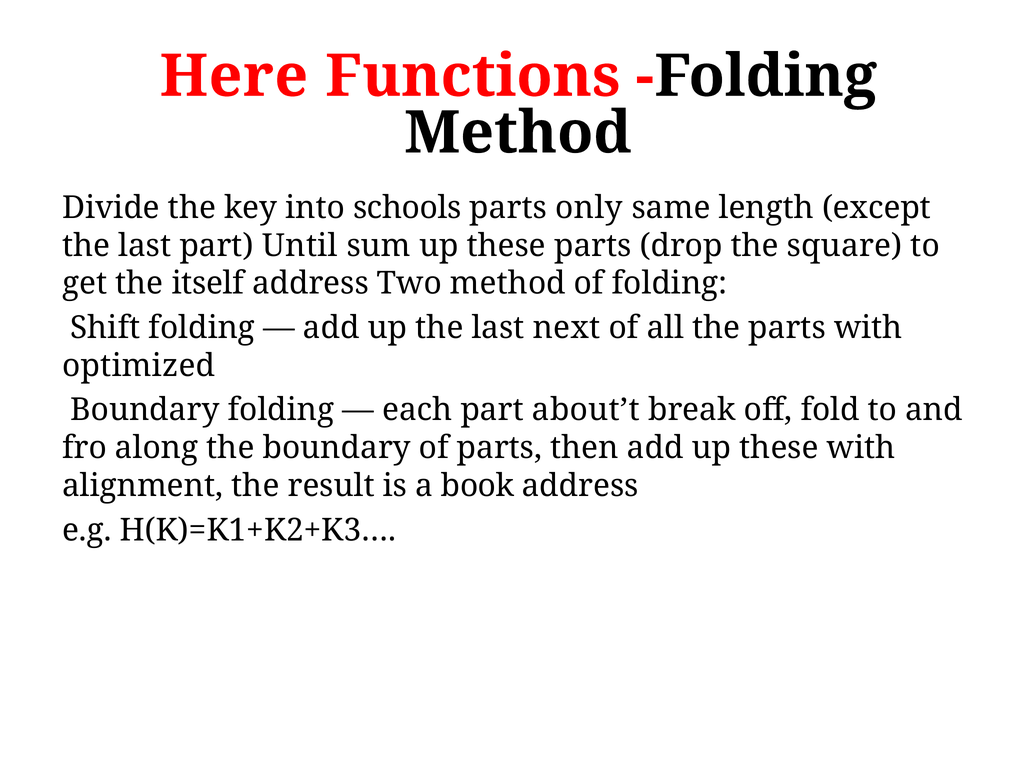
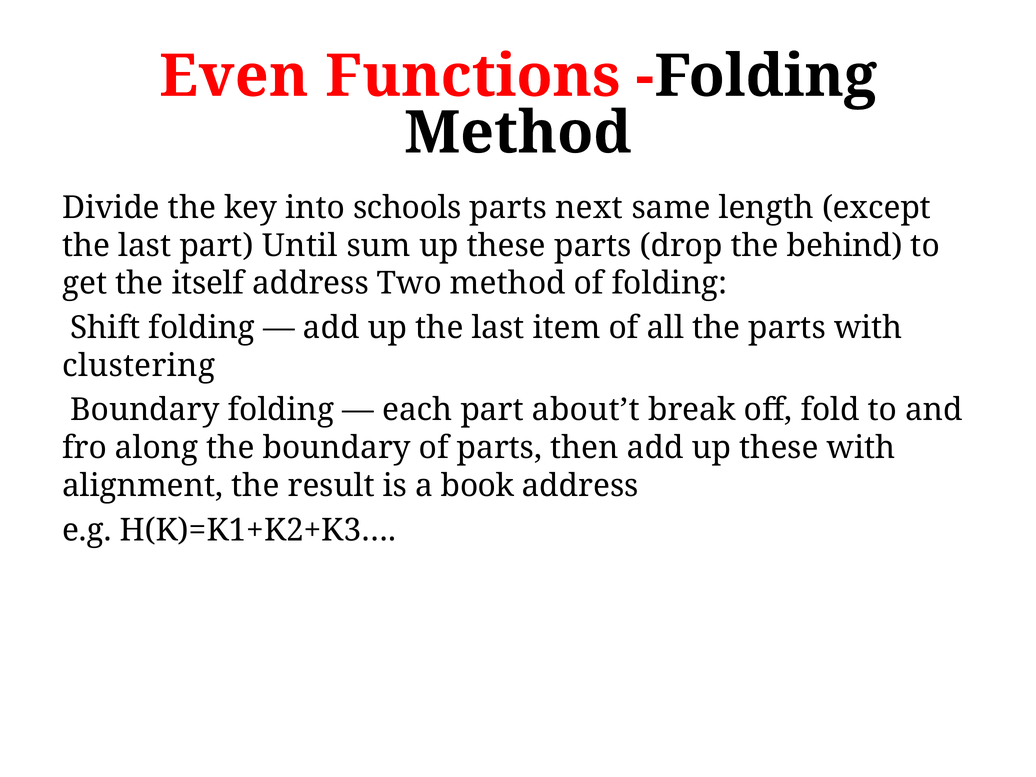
Here: Here -> Even (234, 76)
only: only -> next (589, 208)
square: square -> behind (845, 246)
next: next -> item (567, 328)
optimized: optimized -> clustering (139, 366)
